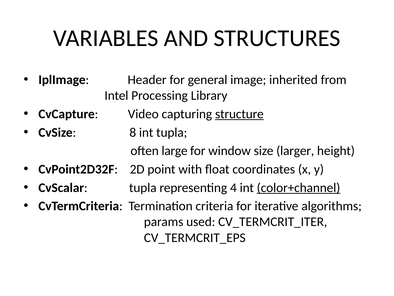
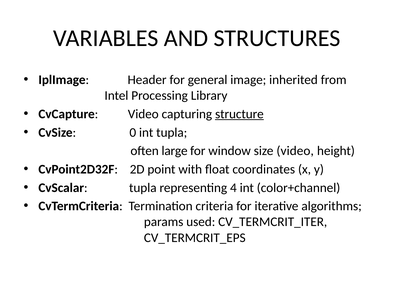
8: 8 -> 0 (133, 132)
size larger: larger -> video (295, 151)
color+channel underline: present -> none (299, 187)
